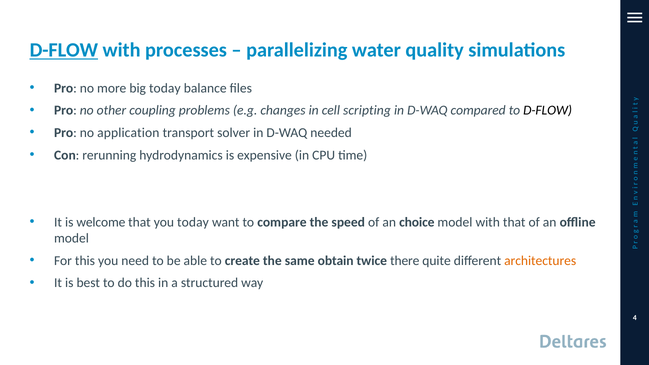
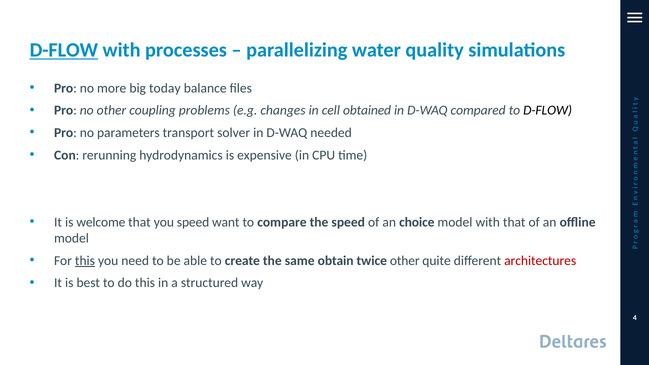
scripting: scripting -> obtained (367, 110)
application: application -> parameters (128, 133)
you today: today -> speed (193, 222)
this underline: none -> present (85, 261)
twice there: there -> other (405, 261)
architectures colour: orange -> red (540, 261)
